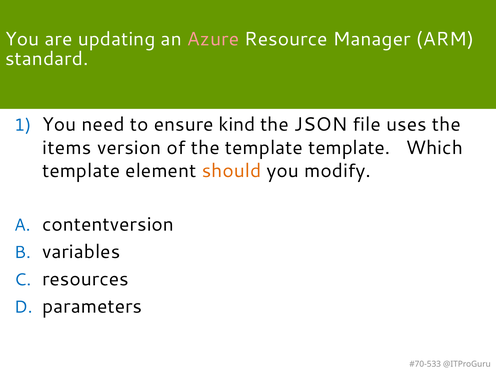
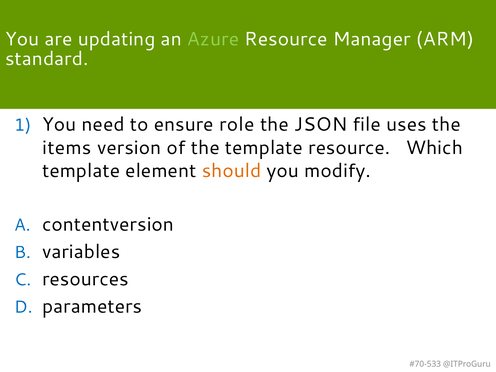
Azure colour: pink -> light green (213, 39)
kind: kind -> role (237, 125)
template template: template -> resource (349, 148)
